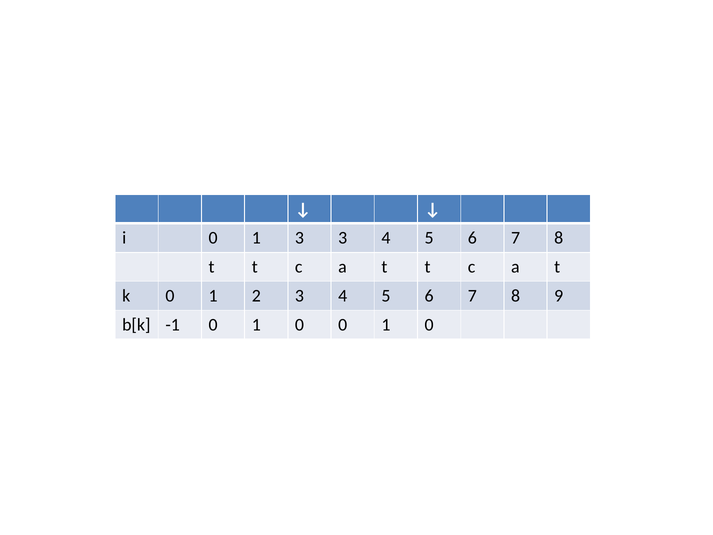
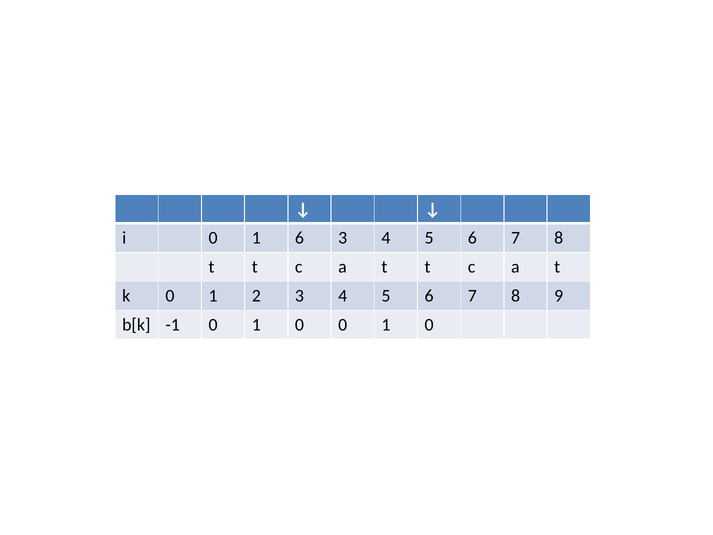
1 3: 3 -> 6 (300, 238)
